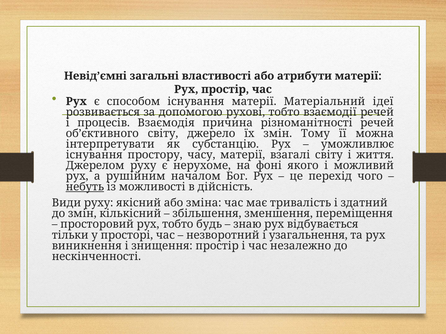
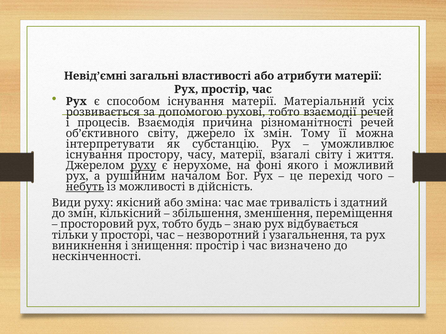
ідеї: ідеї -> усіх (383, 101)
руху underline: none -> present (143, 166)
незалежно: незалежно -> визначено (301, 246)
